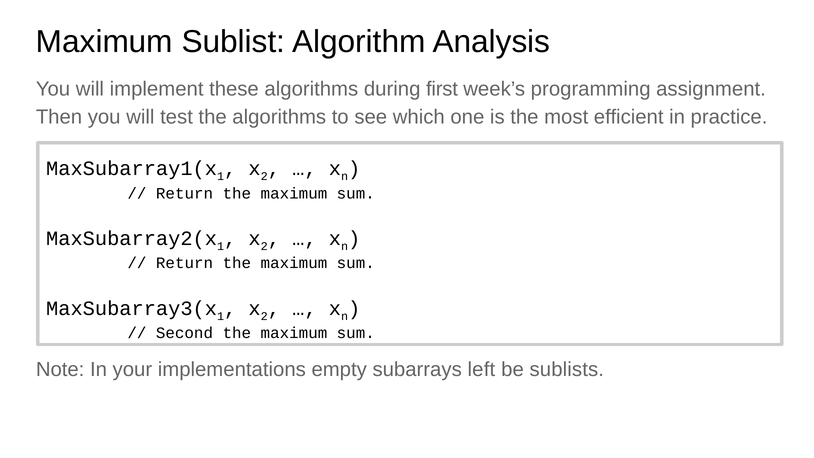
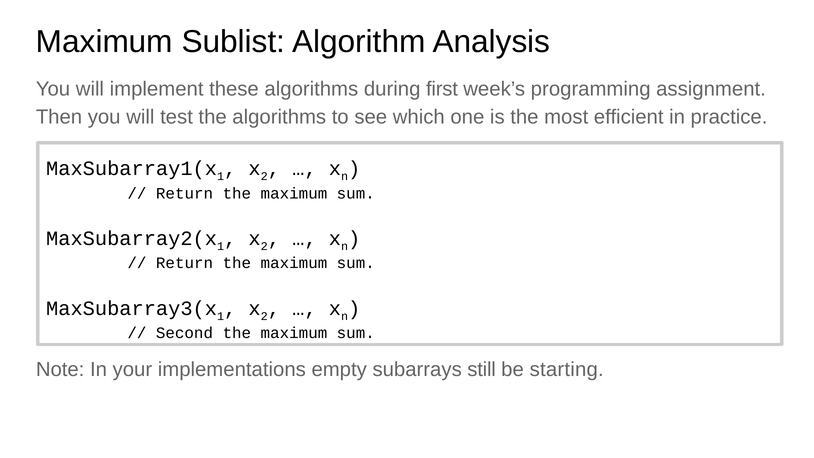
left: left -> still (482, 370)
sublists: sublists -> starting (567, 370)
